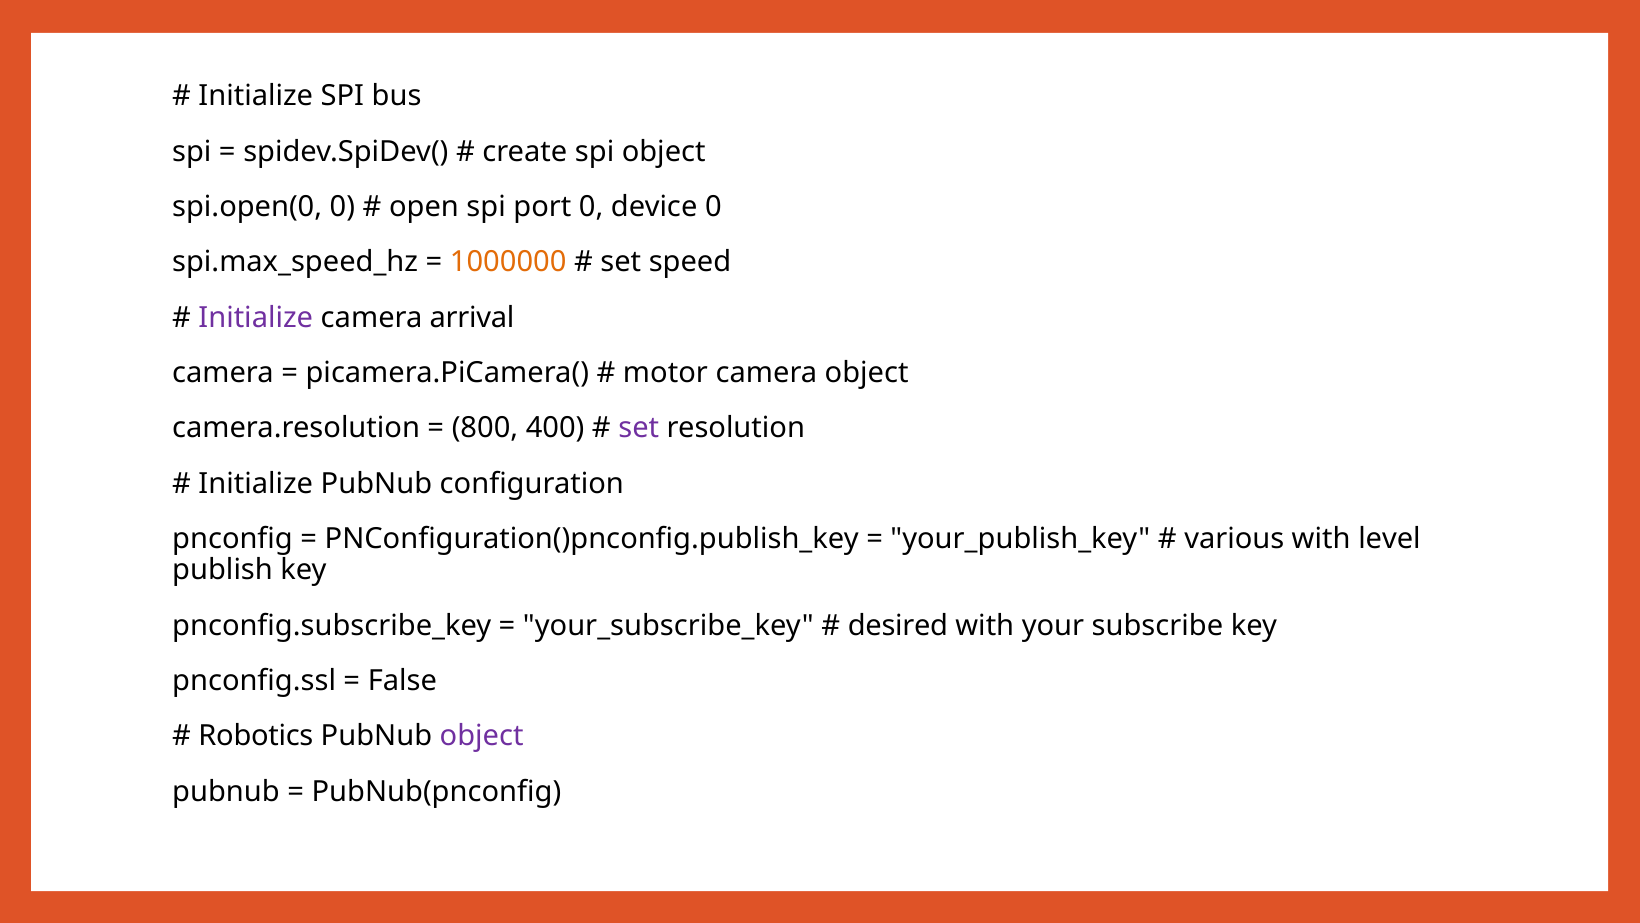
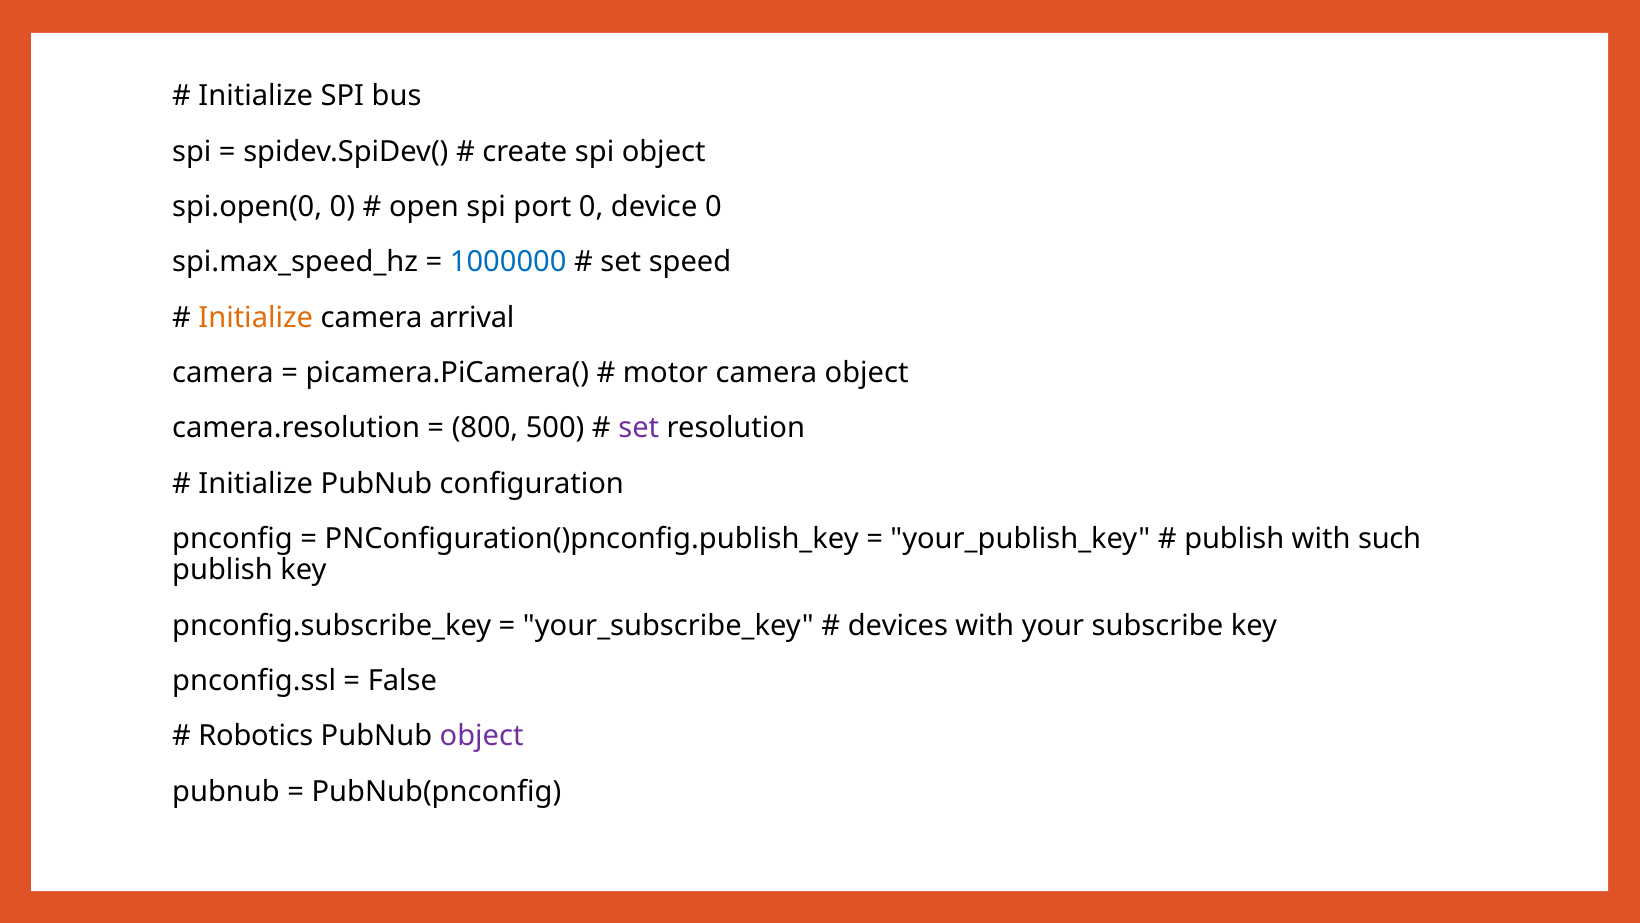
1000000 colour: orange -> blue (508, 262)
Initialize colour: purple -> orange (256, 317)
400: 400 -> 500 (555, 428)
various: various -> publish (1234, 539)
level: level -> such (1390, 539)
desired: desired -> devices (898, 625)
